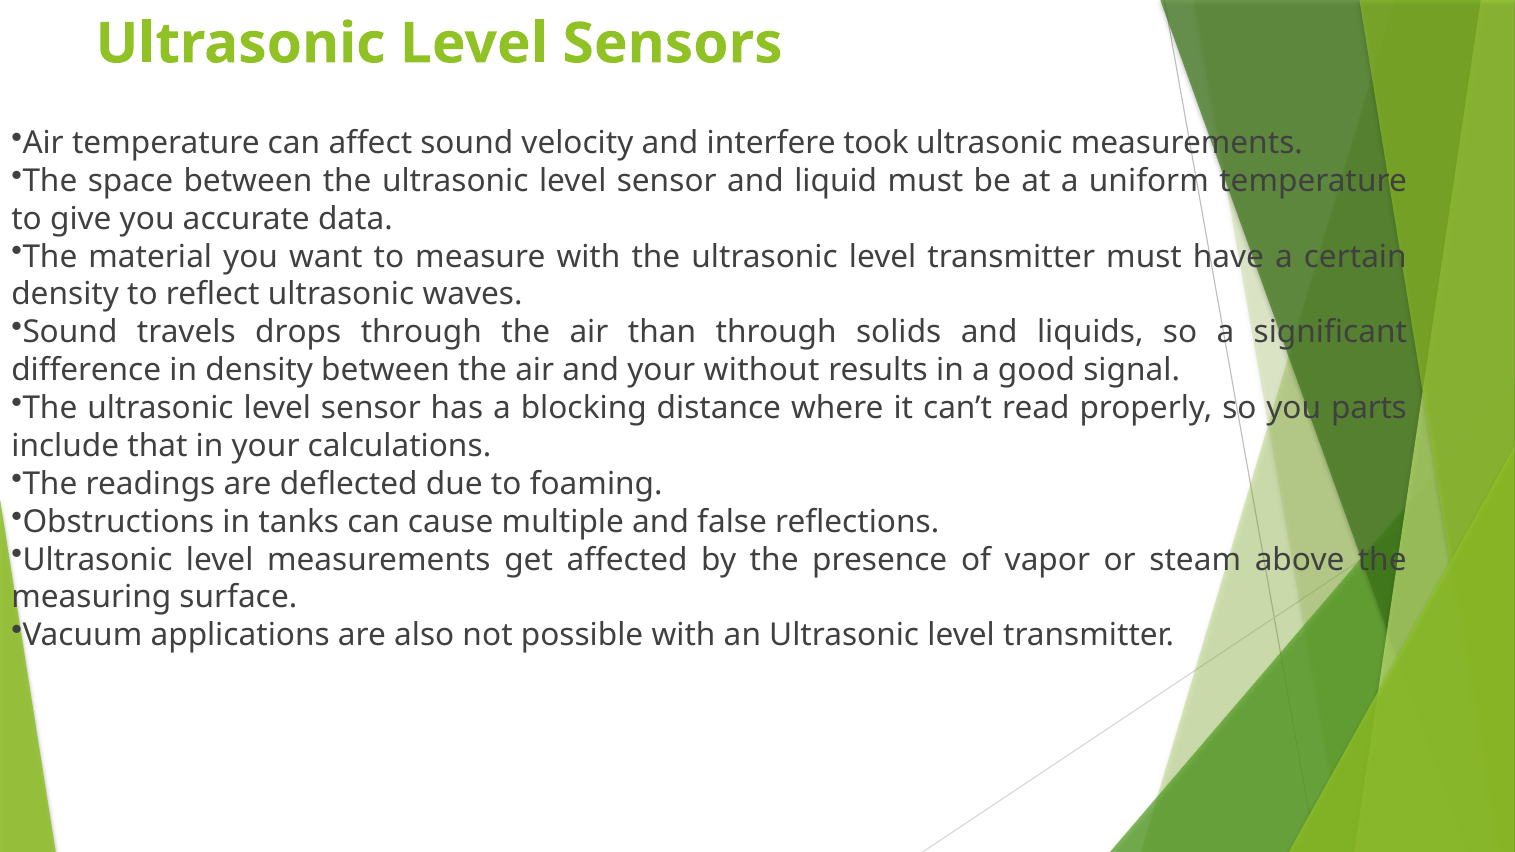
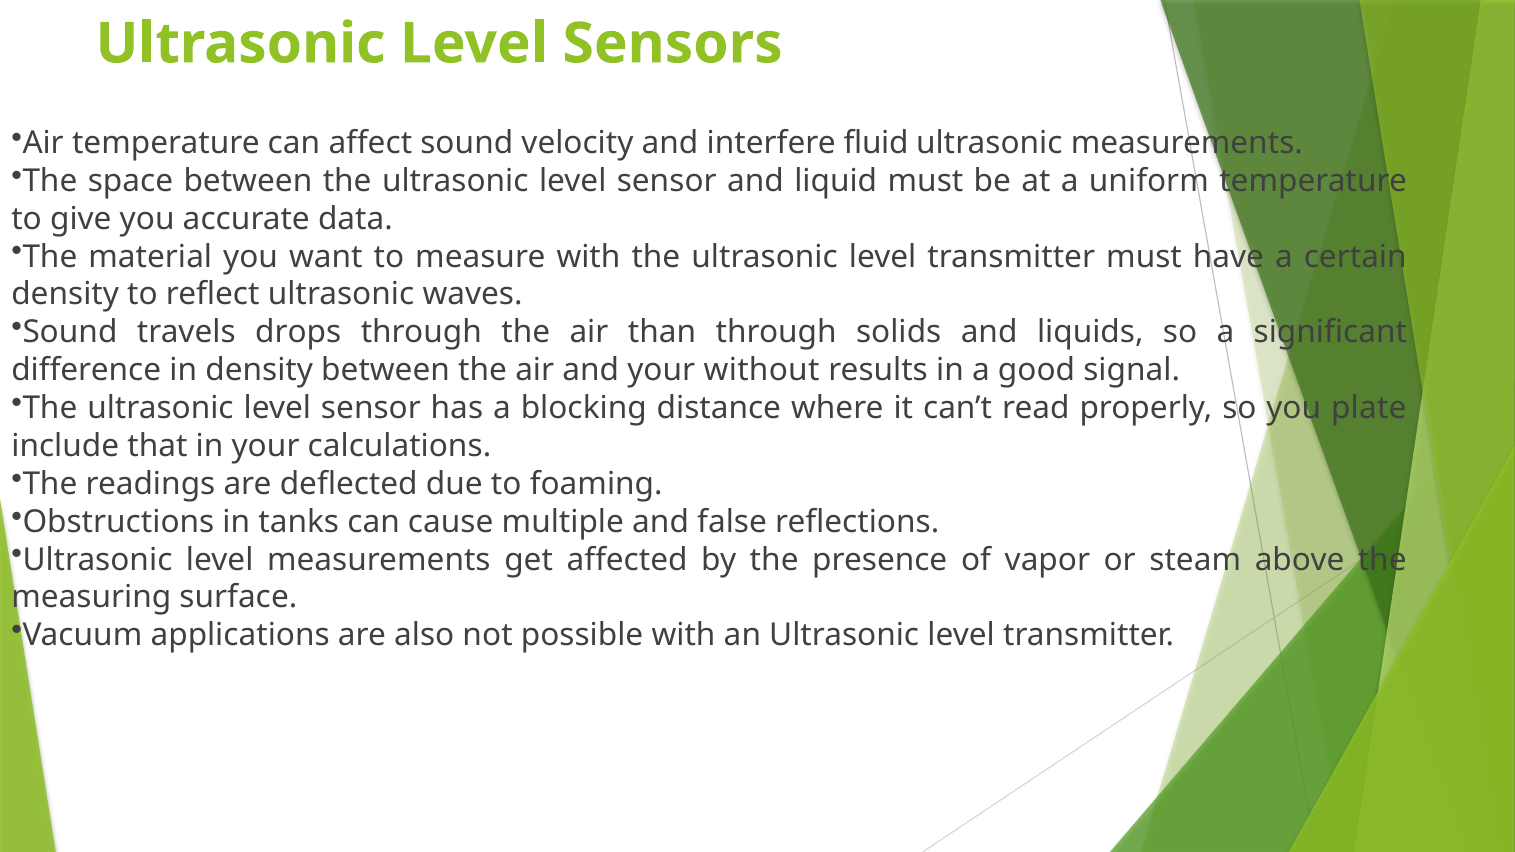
took: took -> fluid (876, 143)
parts: parts -> plate (1369, 408)
